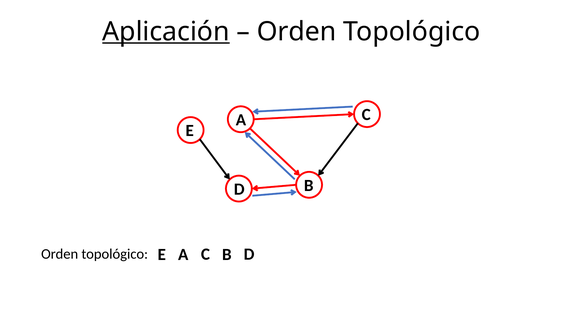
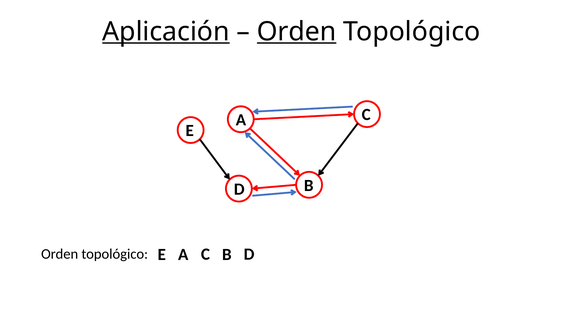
Orden underline: none -> present (297, 32)
